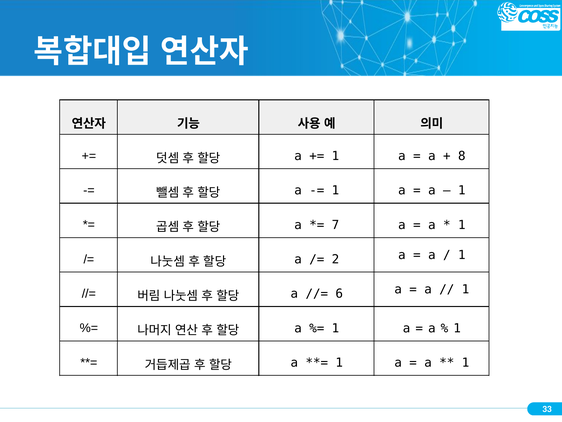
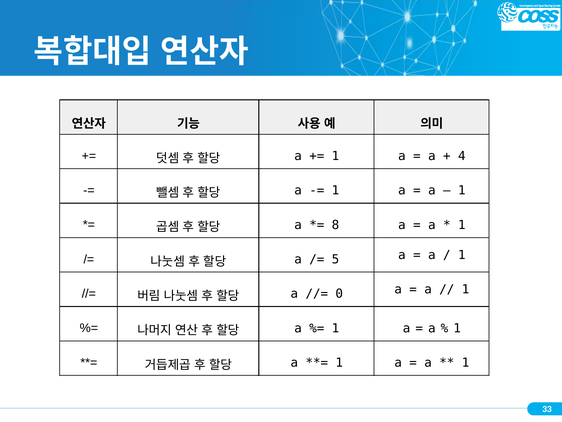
8: 8 -> 4 (462, 156)
7: 7 -> 8 (336, 225)
2: 2 -> 5 (336, 259)
6: 6 -> 0 (339, 293)
